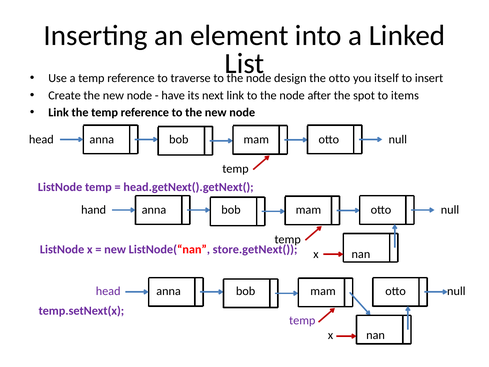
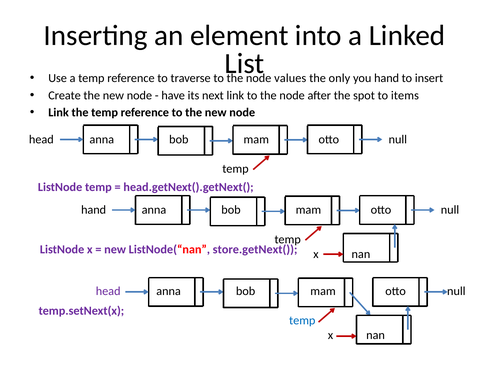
design: design -> values (290, 78)
the otto: otto -> only (339, 78)
you itself: itself -> hand (387, 78)
temp colour: purple -> blue (302, 320)
